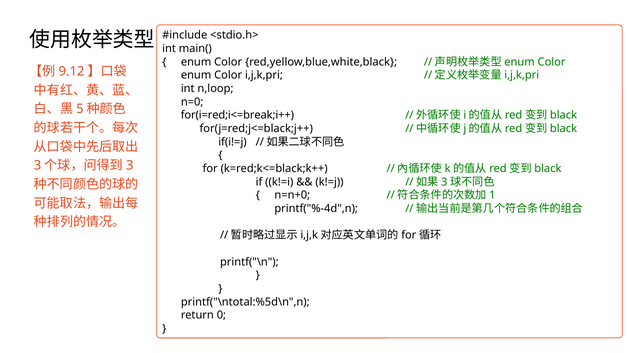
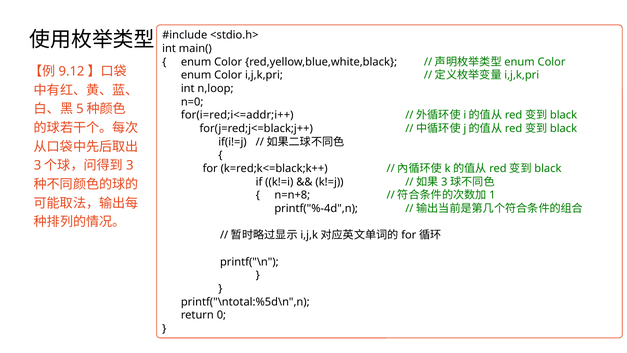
for(i=red;i<=break;i++: for(i=red;i<=break;i++ -> for(i=red;i<=addr;i++ (237, 115)
n=n+0: n=n+0 -> n=n+8 (292, 195)
